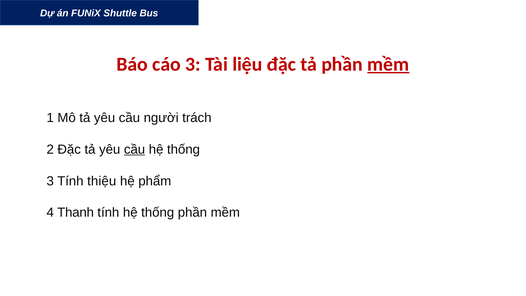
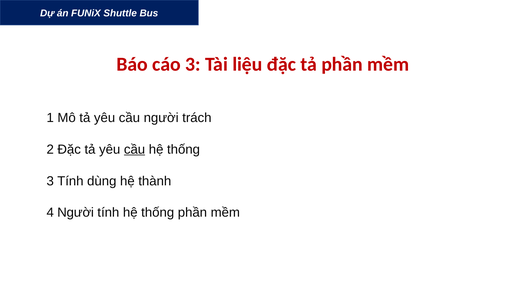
mềm underline: present -> none (388, 64)
thiệu: thiệu -> dùng (102, 181)
phẩm: phẩm -> thành (155, 181)
4 Thanh: Thanh -> Người (76, 212)
